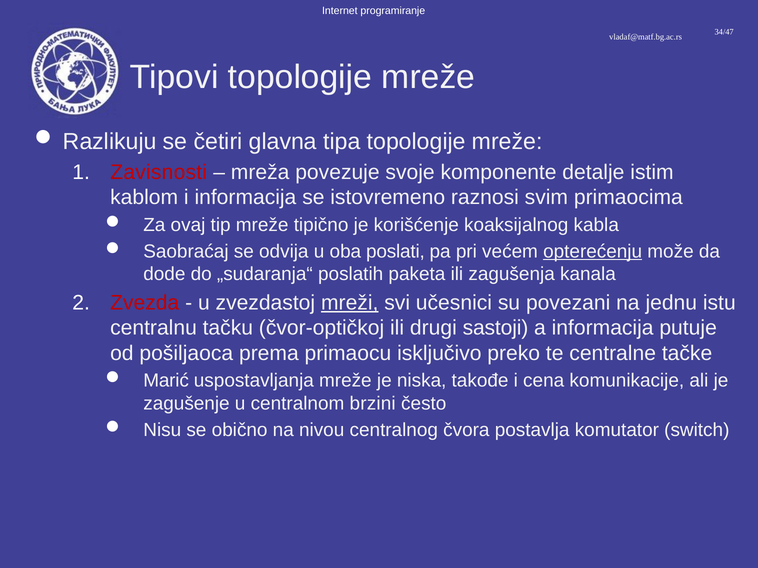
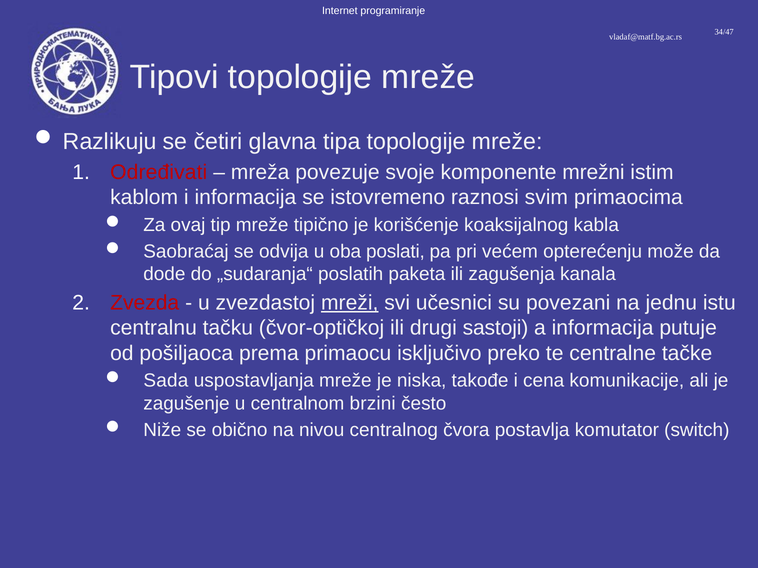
Zavisnosti: Zavisnosti -> Određivati (159, 172)
detalje: detalje -> mrežni (593, 172)
opterećenju underline: present -> none (593, 252)
Marić: Marić -> Sada (166, 381)
Nisu: Nisu -> Niže (162, 430)
